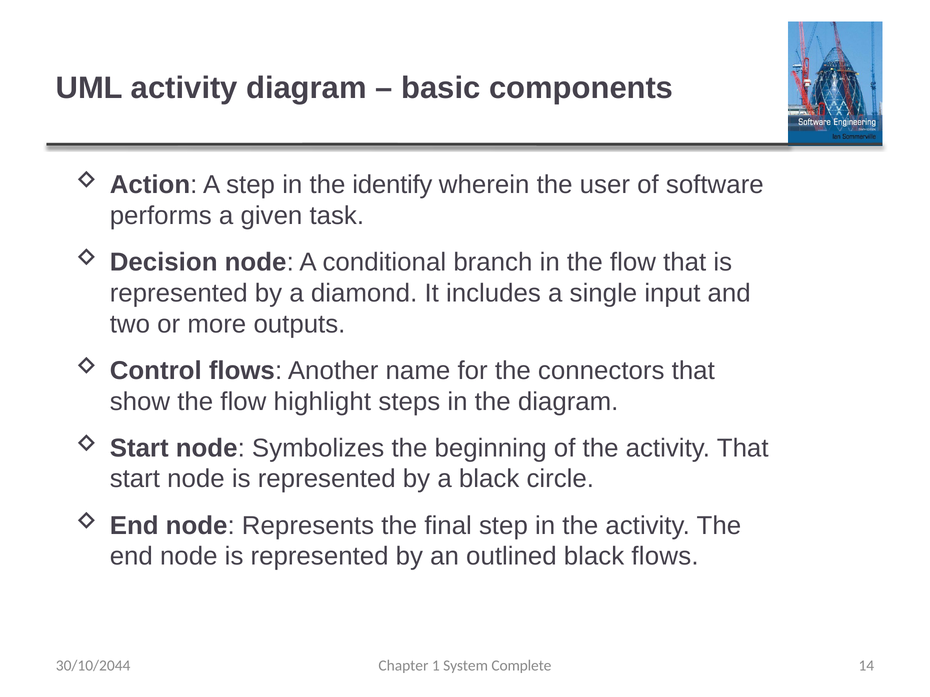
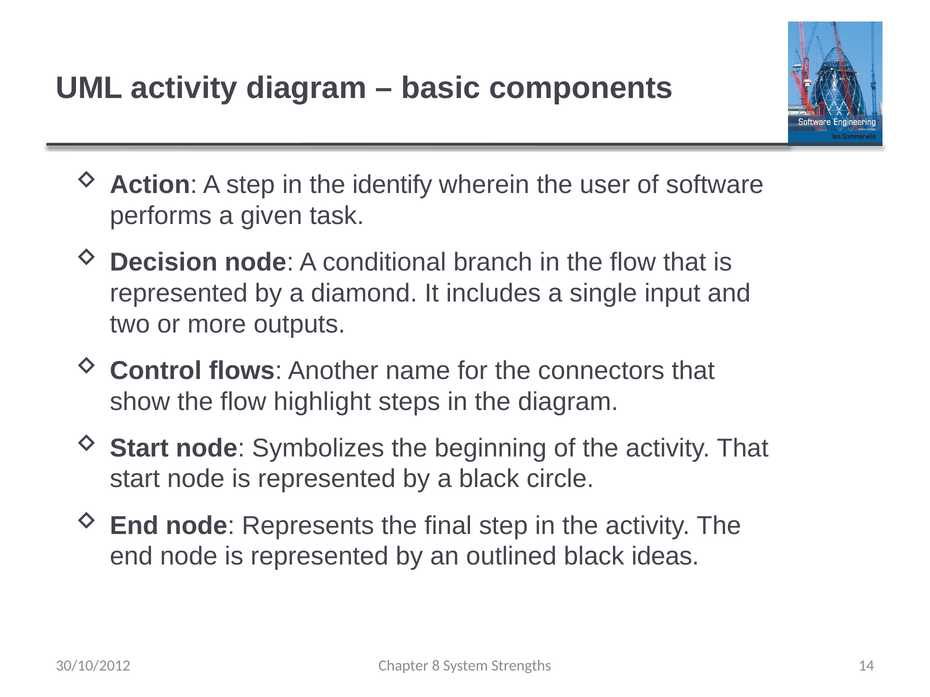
black flows: flows -> ideas (665, 557)
30/10/2044: 30/10/2044 -> 30/10/2012 (93, 666)
1: 1 -> 8 (436, 666)
Complete: Complete -> Strengths (521, 666)
